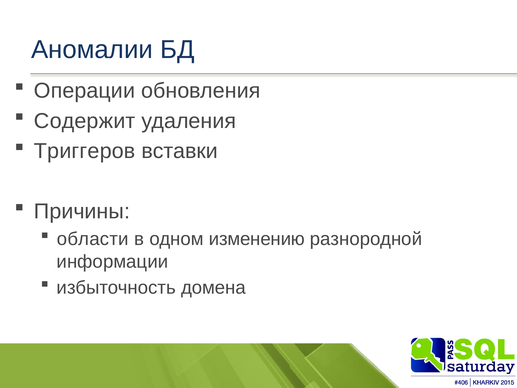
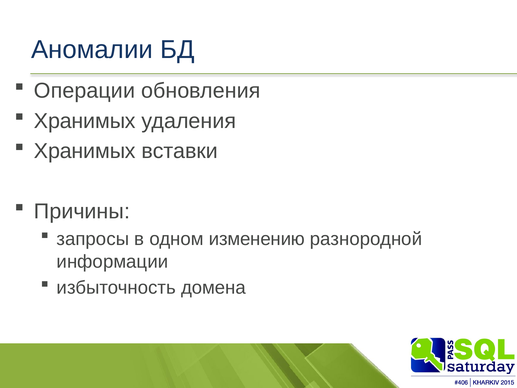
Содержит: Содержит -> Хранимых (85, 121)
Триггеров: Триггеров -> Хранимых (85, 151)
области: области -> запросы (93, 239)
